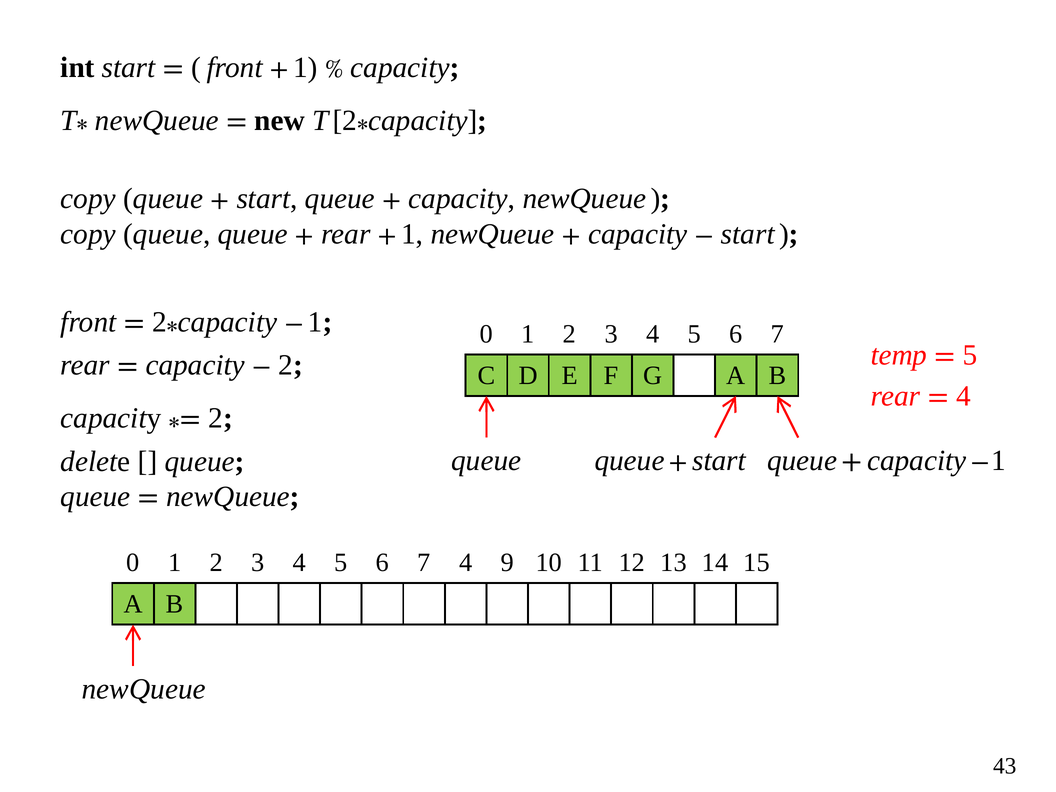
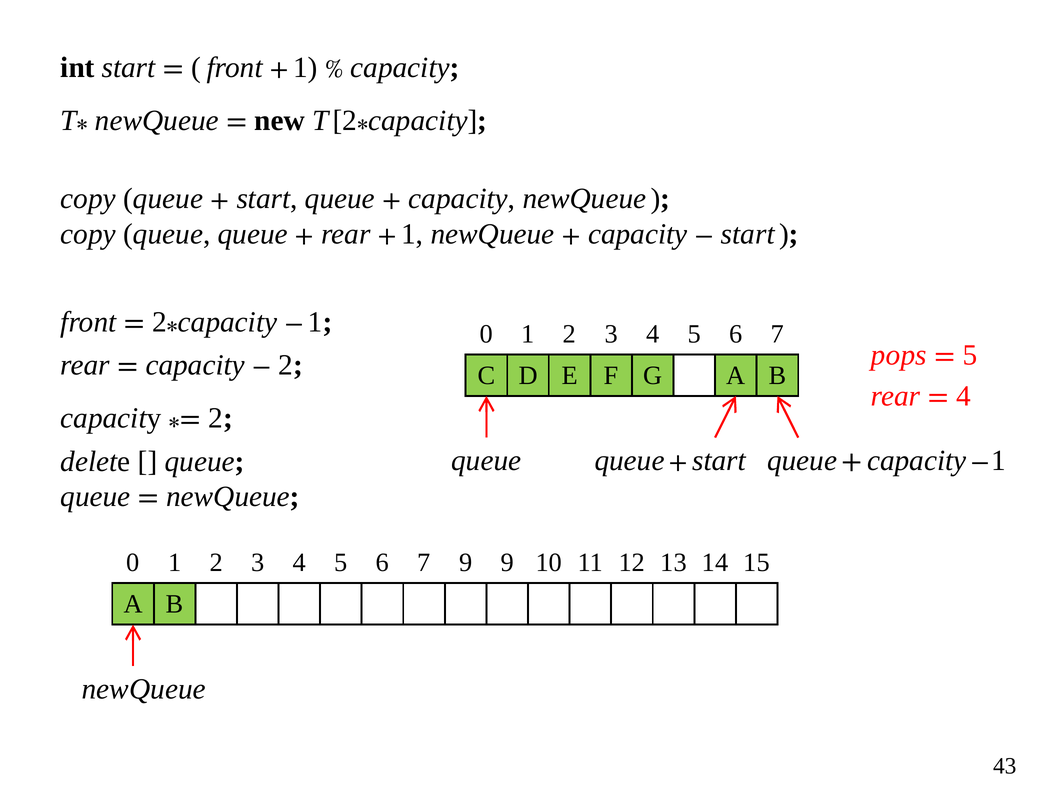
temp: temp -> pops (899, 355)
7 4: 4 -> 9 (466, 563)
